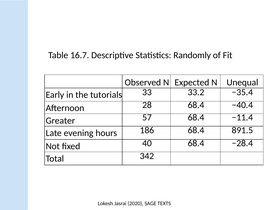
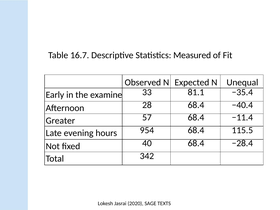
Randomly: Randomly -> Measured (192, 55)
tutorials: tutorials -> examine (106, 95)
33.2: 33.2 -> 81.1 (196, 92)
186: 186 -> 954 (147, 130)
891.5: 891.5 -> 115.5 (242, 130)
